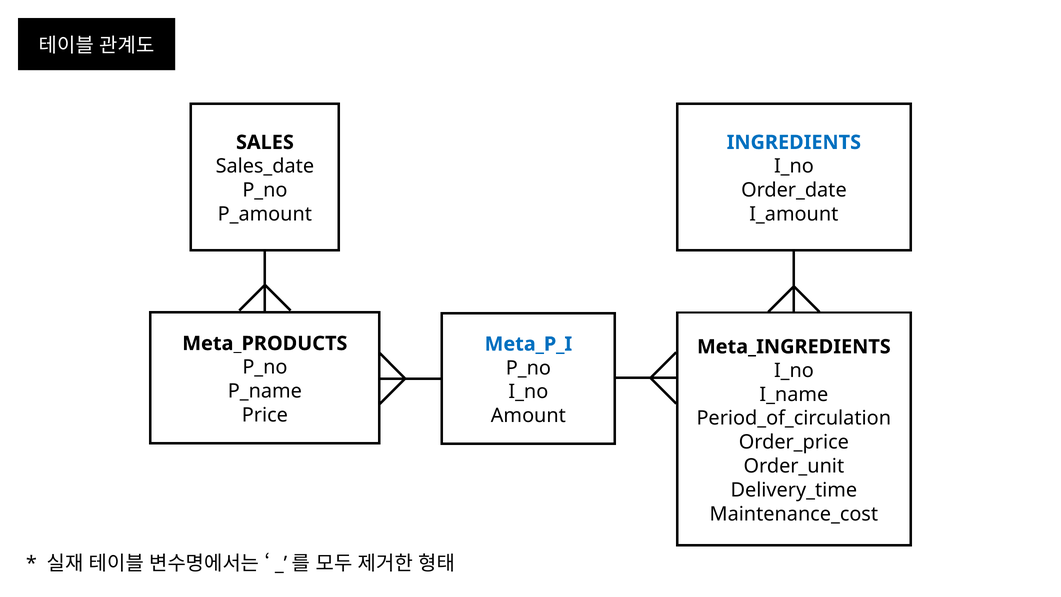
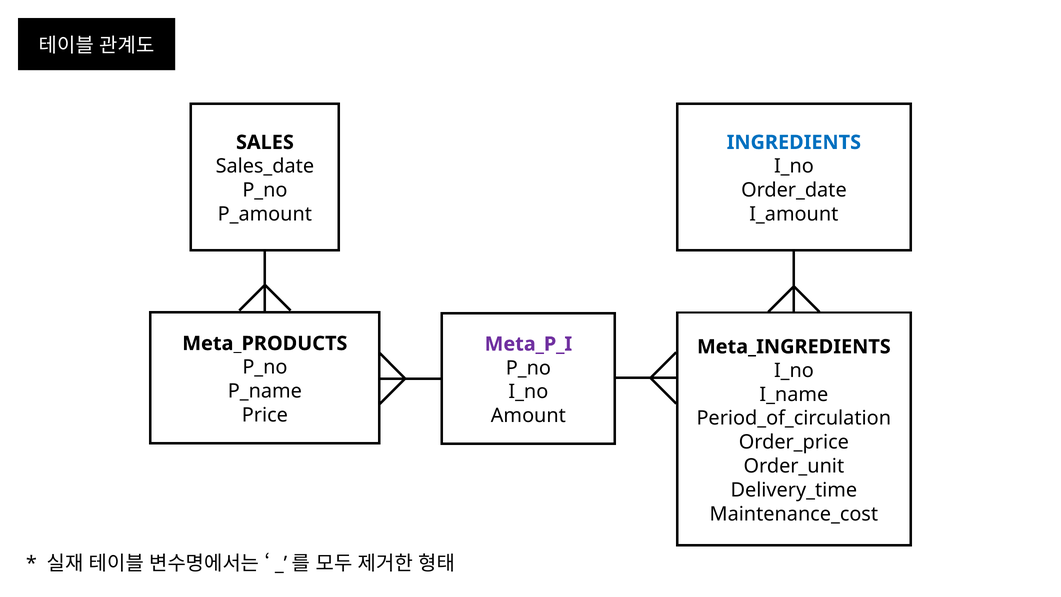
Meta_P_I colour: blue -> purple (528, 344)
